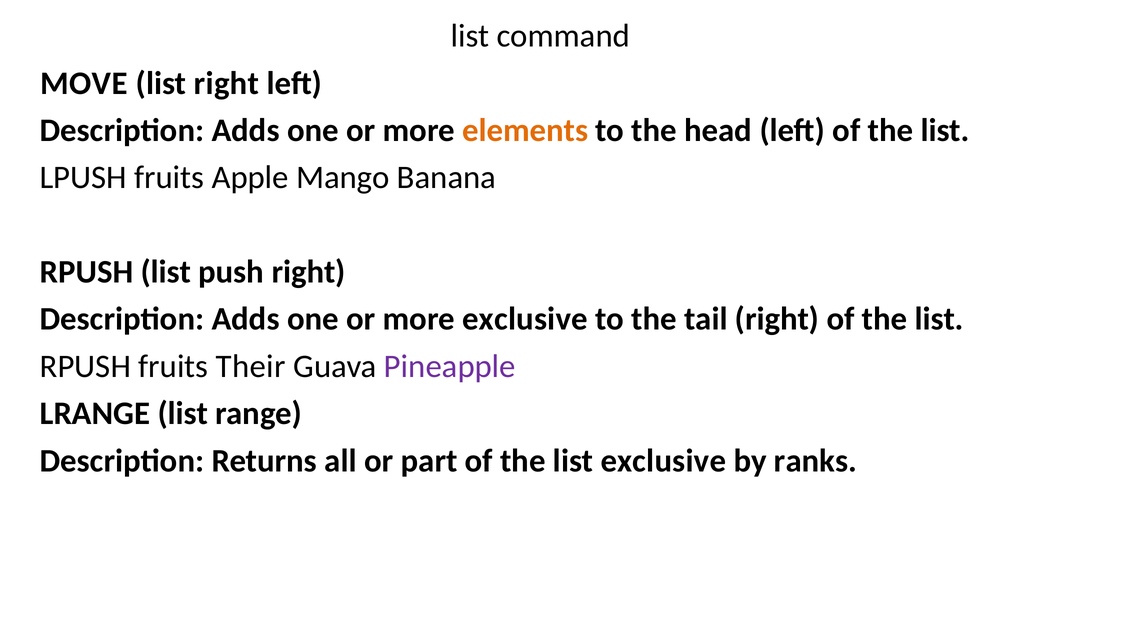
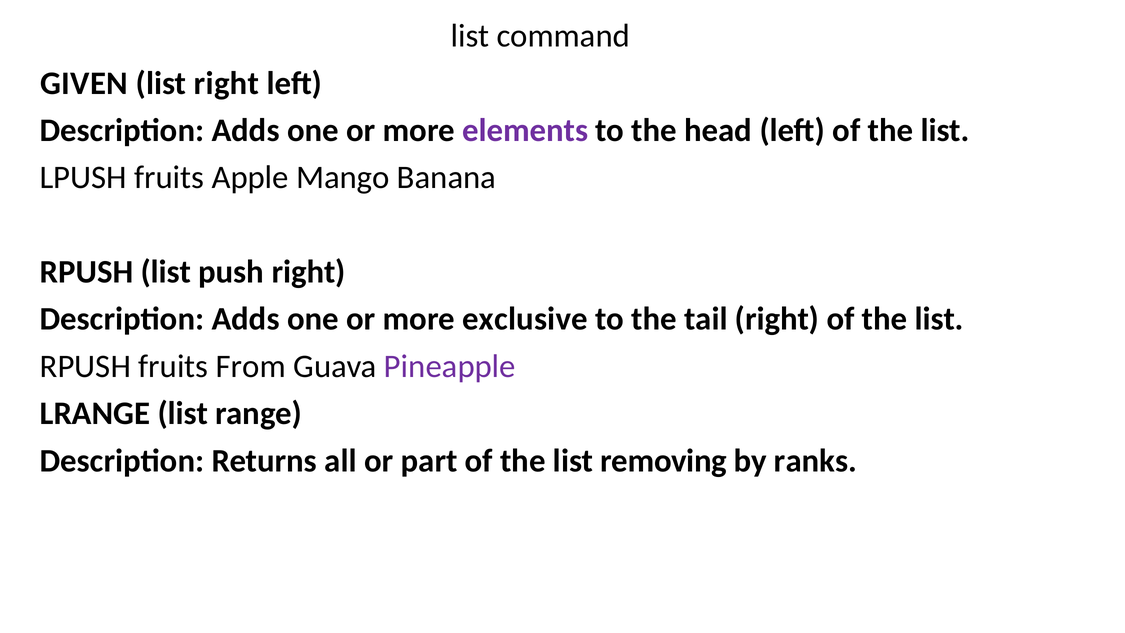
MOVE: MOVE -> GIVEN (84, 83)
elements colour: orange -> purple (525, 130)
Their: Their -> From (251, 366)
list exclusive: exclusive -> removing (664, 461)
